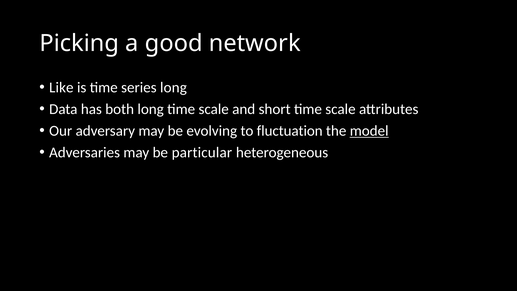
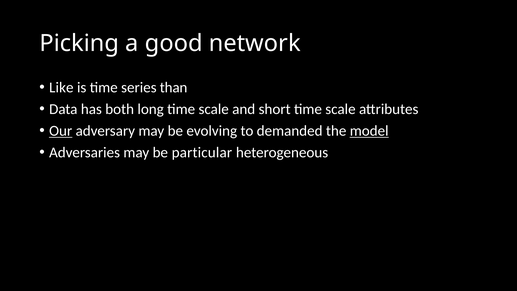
series long: long -> than (174, 87)
Our underline: none -> present (61, 131)
fluctuation: fluctuation -> demanded (290, 131)
